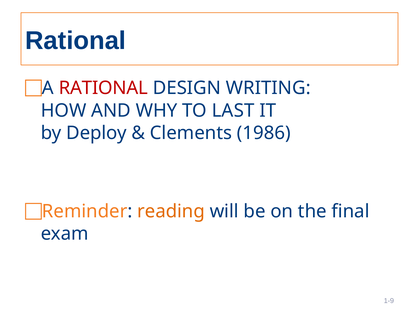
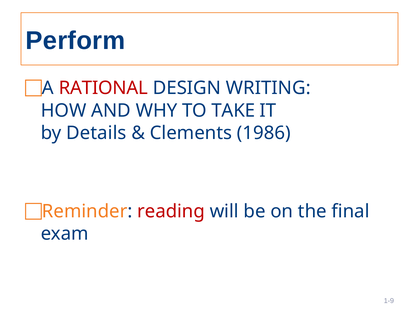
Rational: Rational -> Perform (75, 41)
LAST: LAST -> TAKE (233, 110)
Deploy: Deploy -> Details (96, 133)
reading colour: orange -> red (171, 211)
